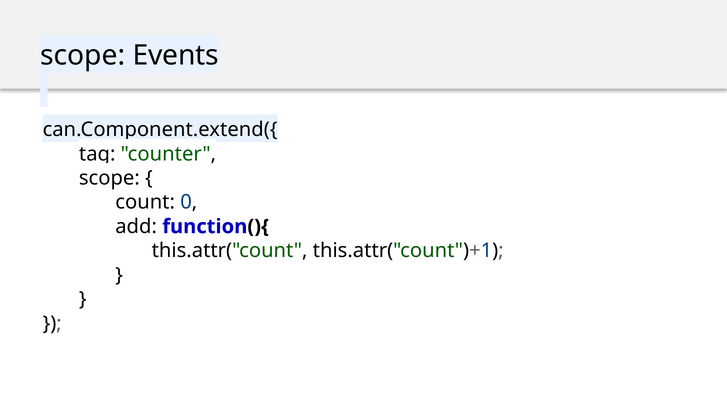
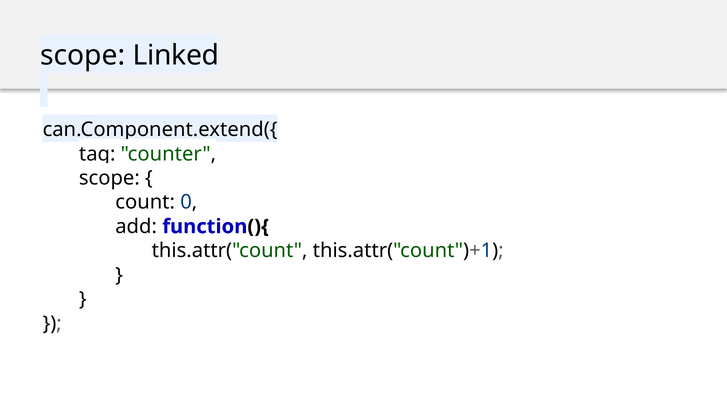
Events: Events -> Linked (176, 55)
